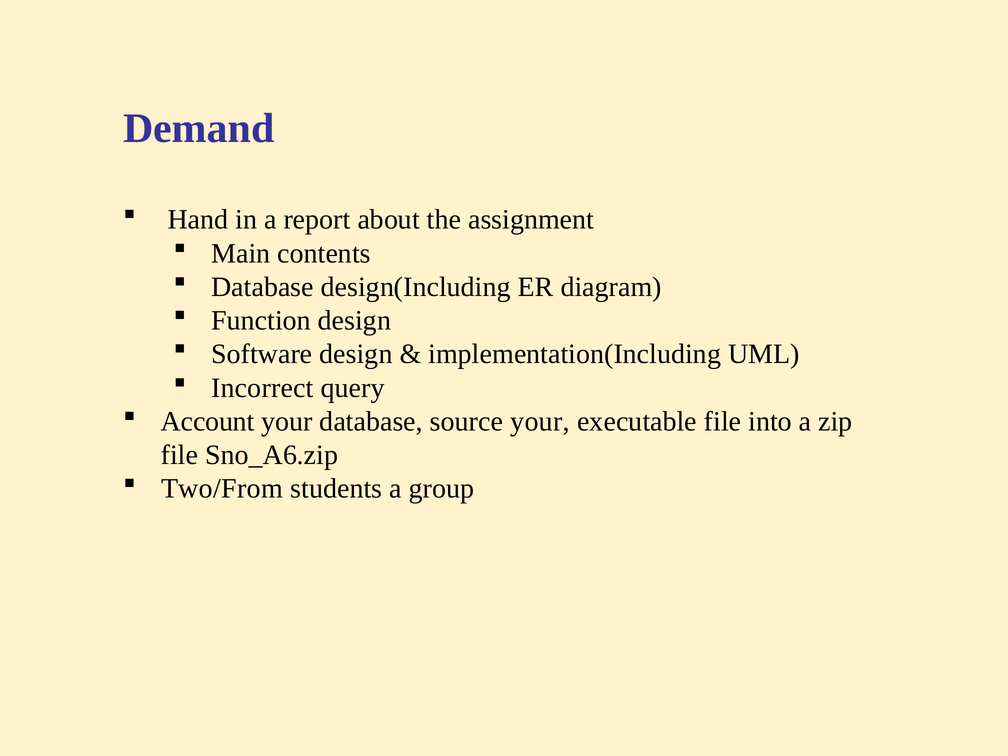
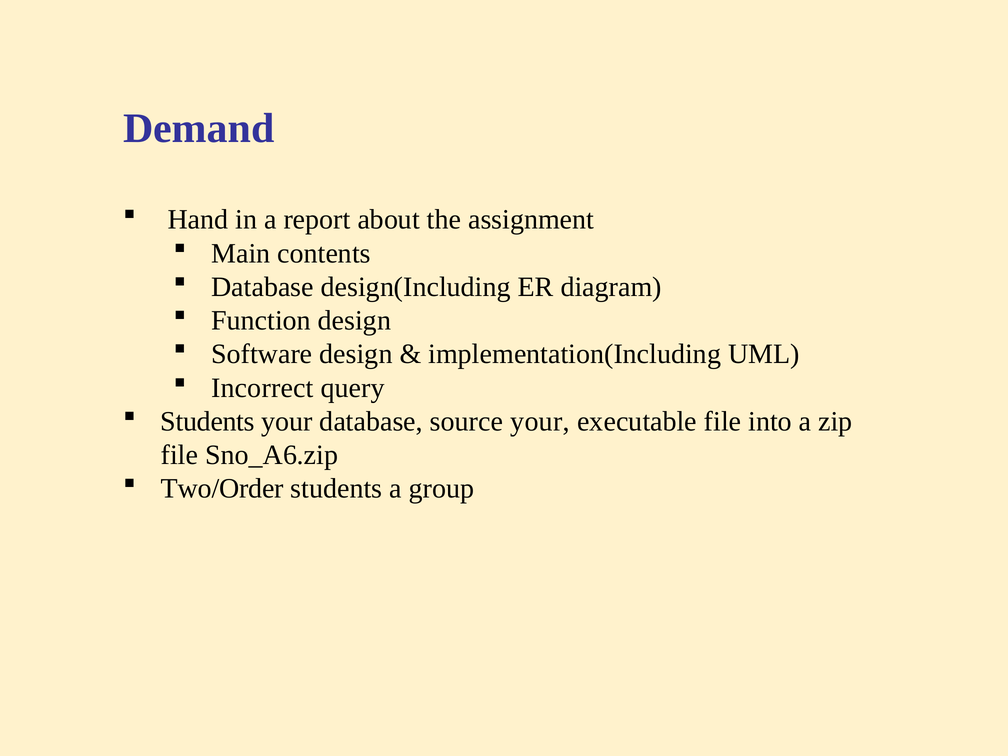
Account: Account -> Students (208, 421)
Two/From: Two/From -> Two/Order (222, 489)
